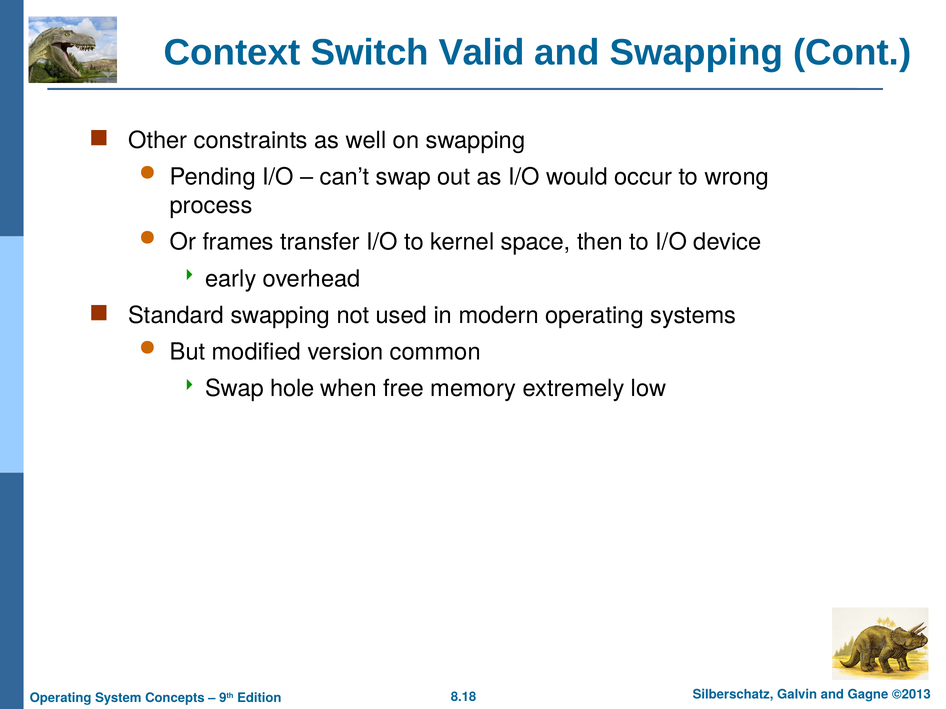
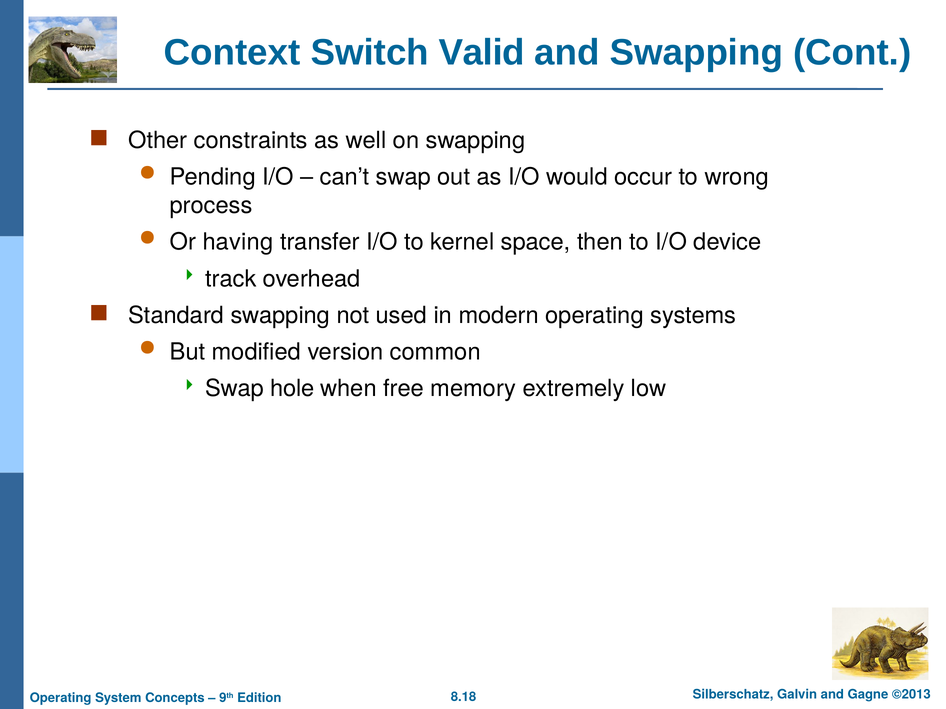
frames: frames -> having (238, 242)
early: early -> track (231, 279)
